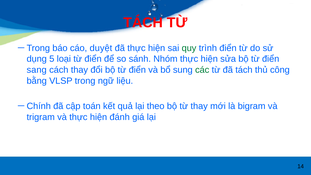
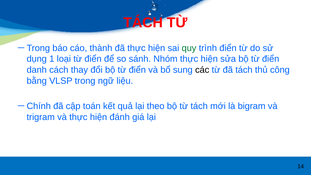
duyệt: duyệt -> thành (101, 48)
5: 5 -> 1 (52, 59)
sang: sang -> danh (37, 70)
các colour: green -> black (202, 70)
từ thay: thay -> tách (199, 106)
